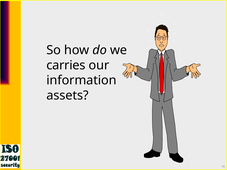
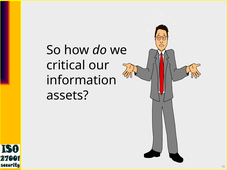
carries: carries -> critical (66, 65)
